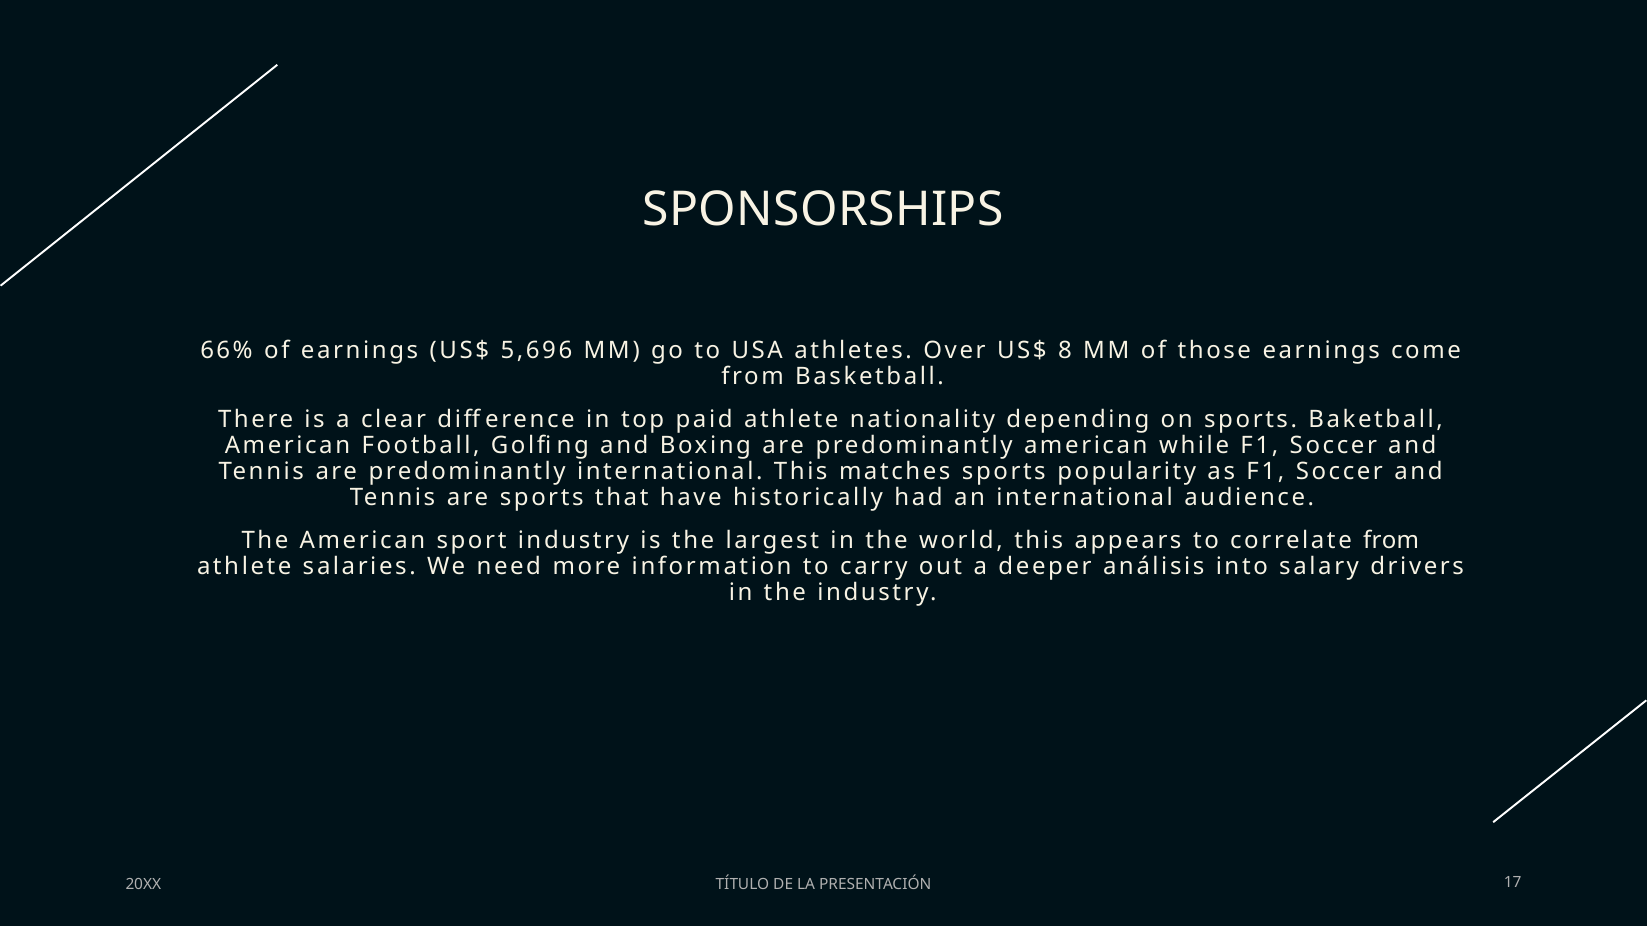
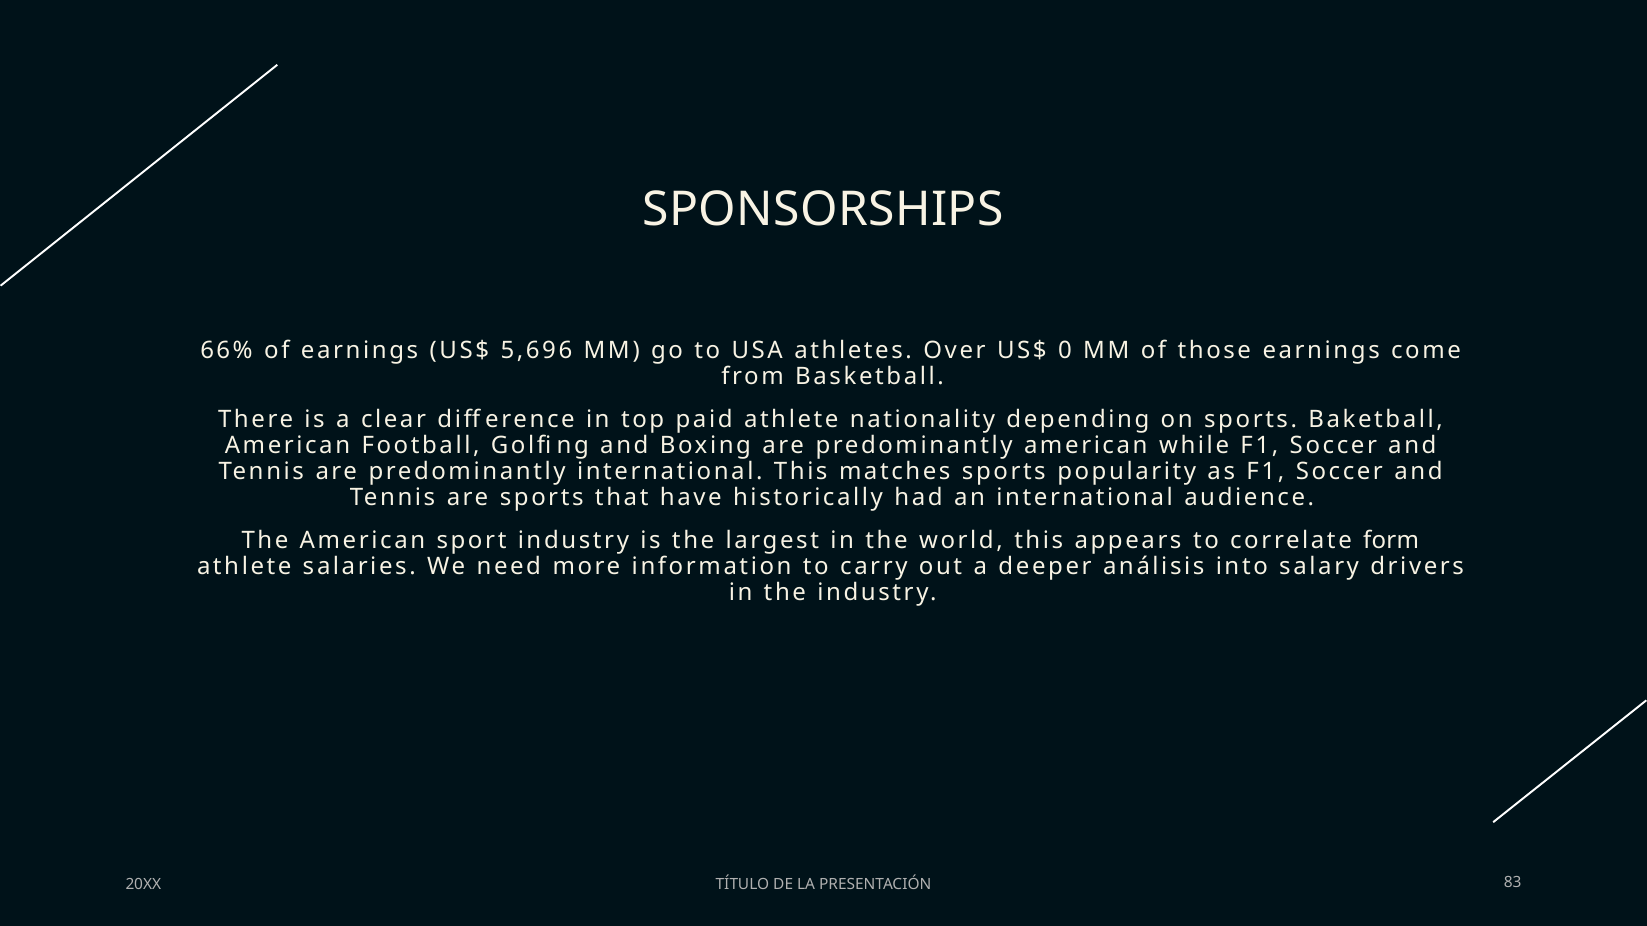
8: 8 -> 0 (1065, 350)
correlate from: from -> form (1391, 541)
17: 17 -> 83 (1513, 883)
